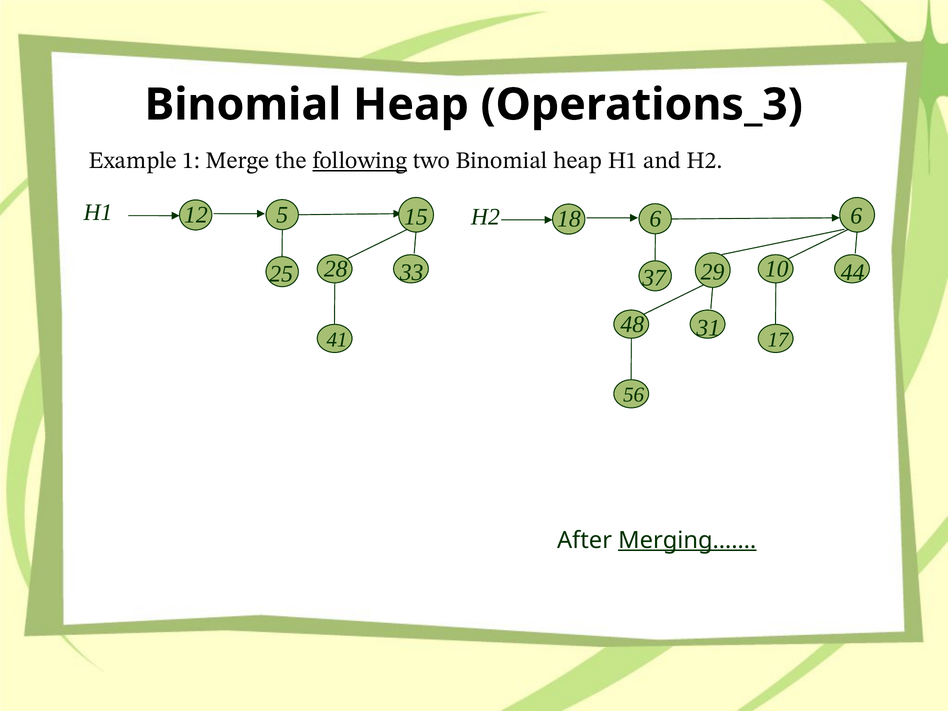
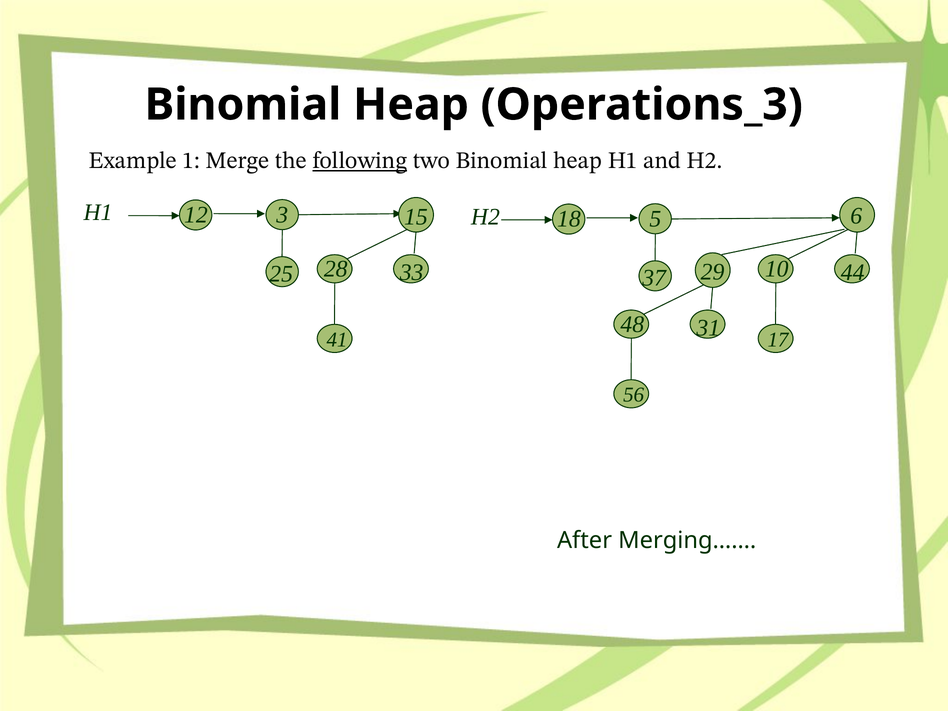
5: 5 -> 3 (282, 215)
H2 6: 6 -> 5 (655, 219)
Merging…… underline: present -> none (687, 540)
